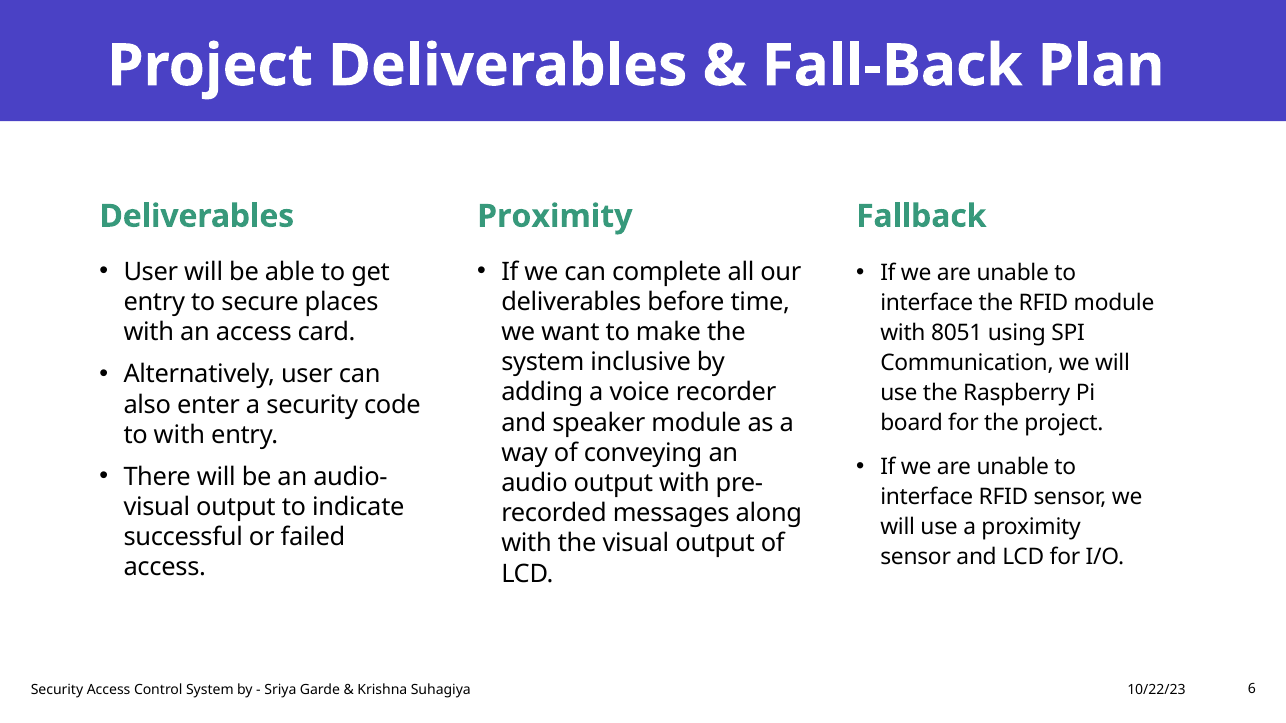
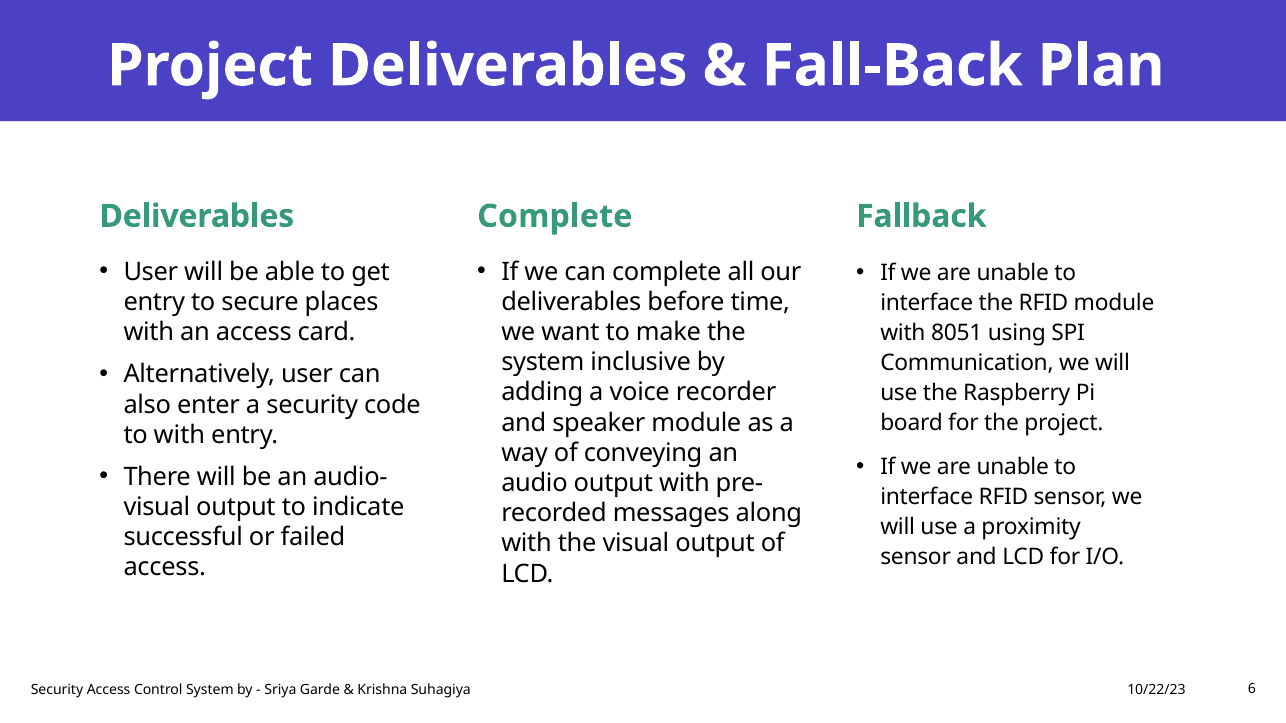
Proximity: Proximity -> Complete (555, 216)
